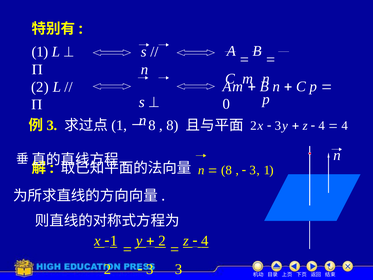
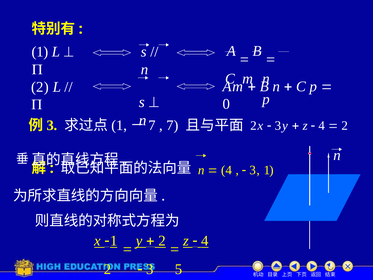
8: 8 -> 7 (152, 125)
8: 8 -> 7 (173, 125)
4: 4 -> 2 (345, 125)
8: 8 -> 4 (226, 170)
3 3: 3 -> 5 (179, 269)
